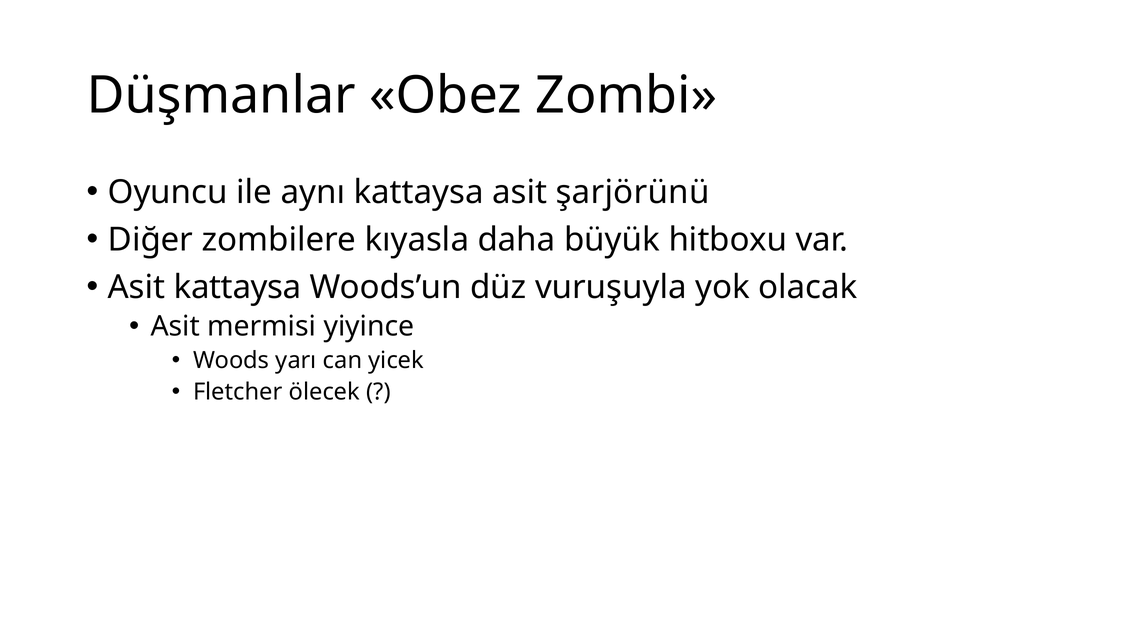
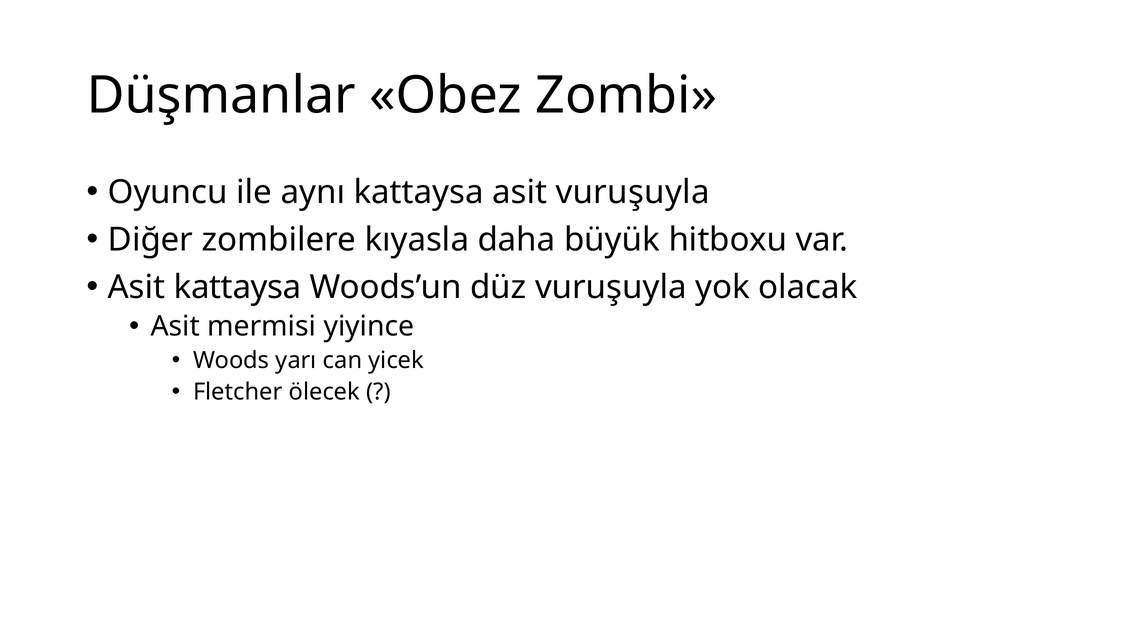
asit şarjörünü: şarjörünü -> vuruşuyla (633, 192)
